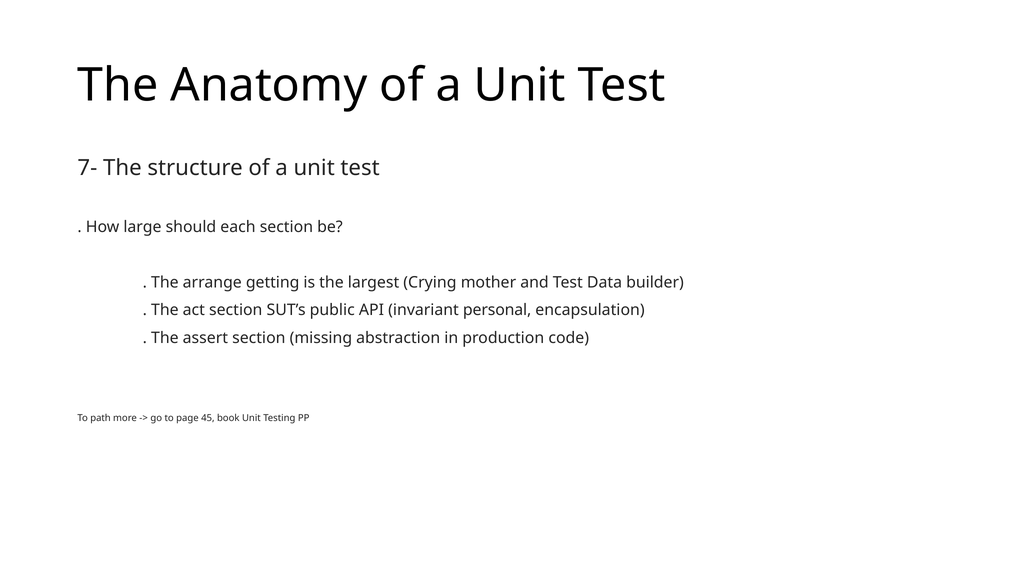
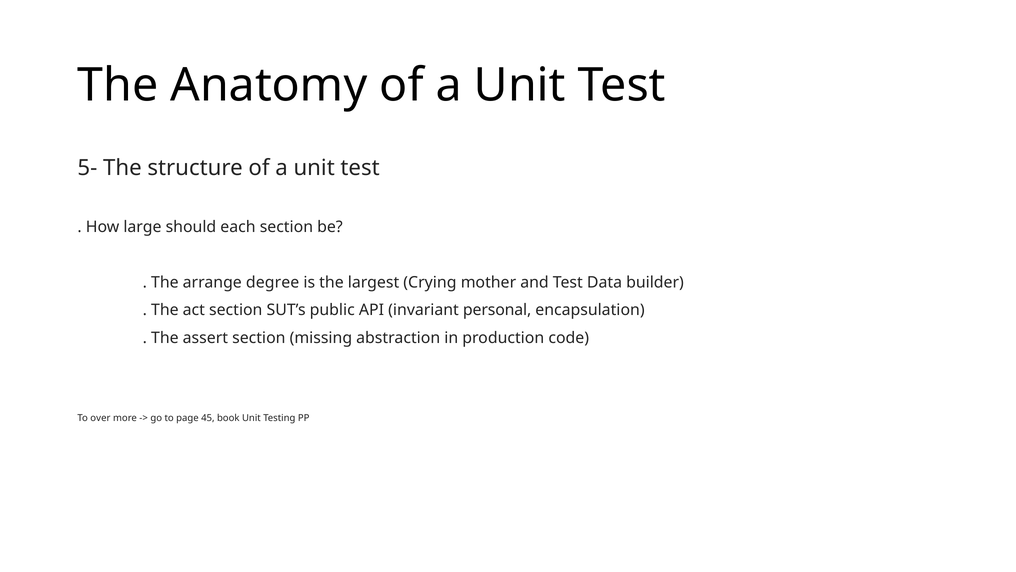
7-: 7- -> 5- (87, 168)
getting: getting -> degree (273, 282)
path: path -> over (100, 418)
